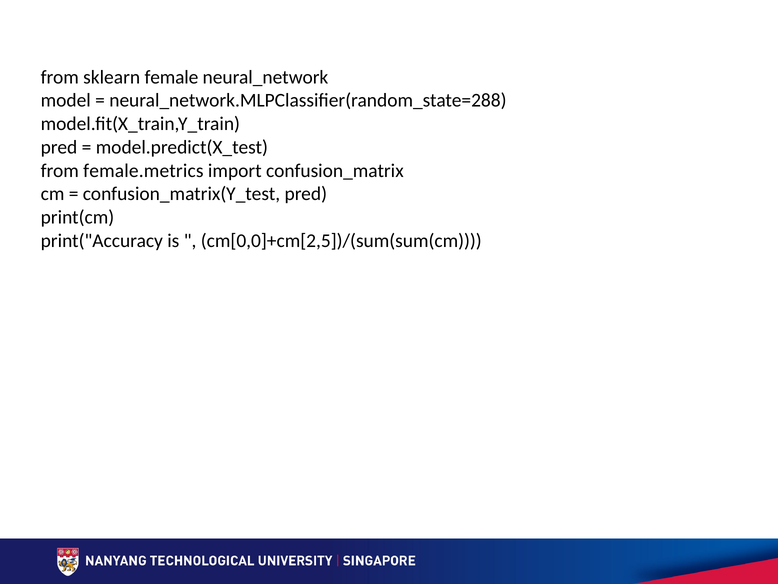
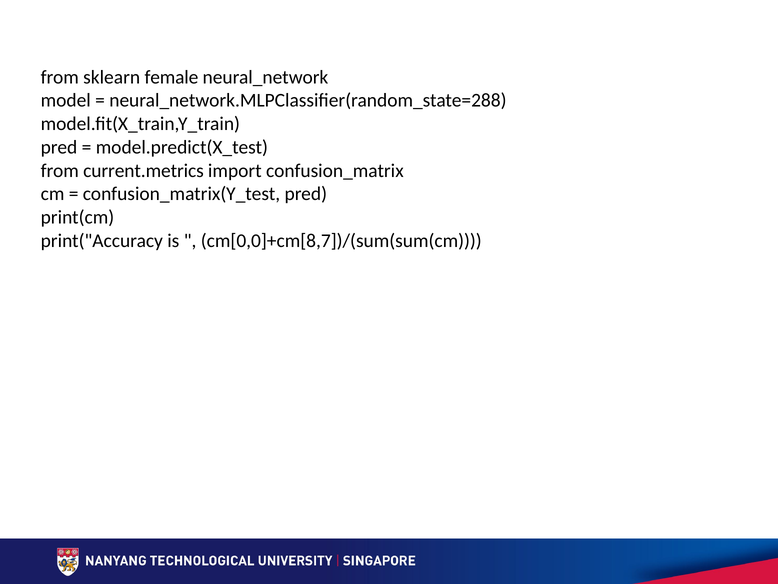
female.metrics: female.metrics -> current.metrics (144, 170)
cm[0,0]+cm[2,5])/(sum(sum(cm: cm[0,0]+cm[2,5])/(sum(sum(cm -> cm[0,0]+cm[8,7])/(sum(sum(cm (341, 240)
